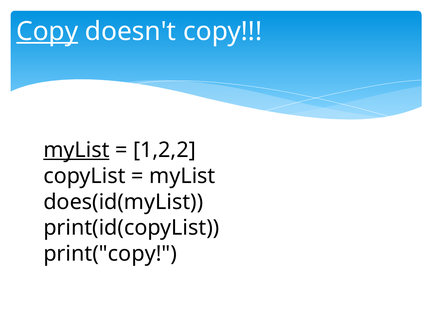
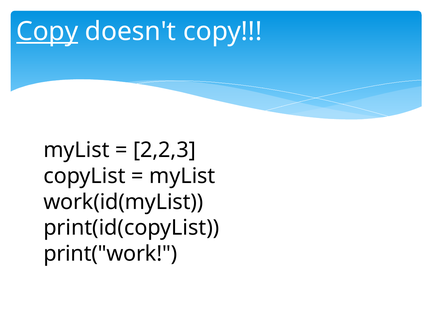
myList underline: present -> none (76, 150)
1,2,2: 1,2,2 -> 2,2,3 (164, 150)
does(id(myList: does(id(myList -> work(id(myList (123, 202)
print("copy: print("copy -> print("work (110, 254)
